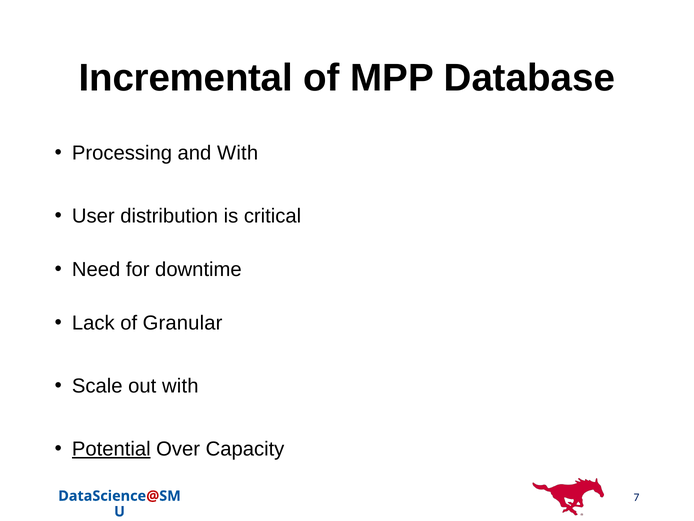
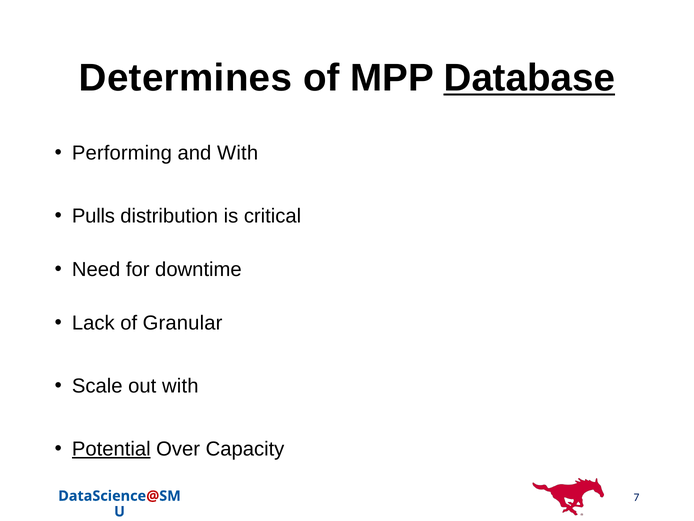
Incremental: Incremental -> Determines (186, 78)
Database underline: none -> present (529, 78)
Processing: Processing -> Performing (122, 153)
User: User -> Pulls (93, 216)
